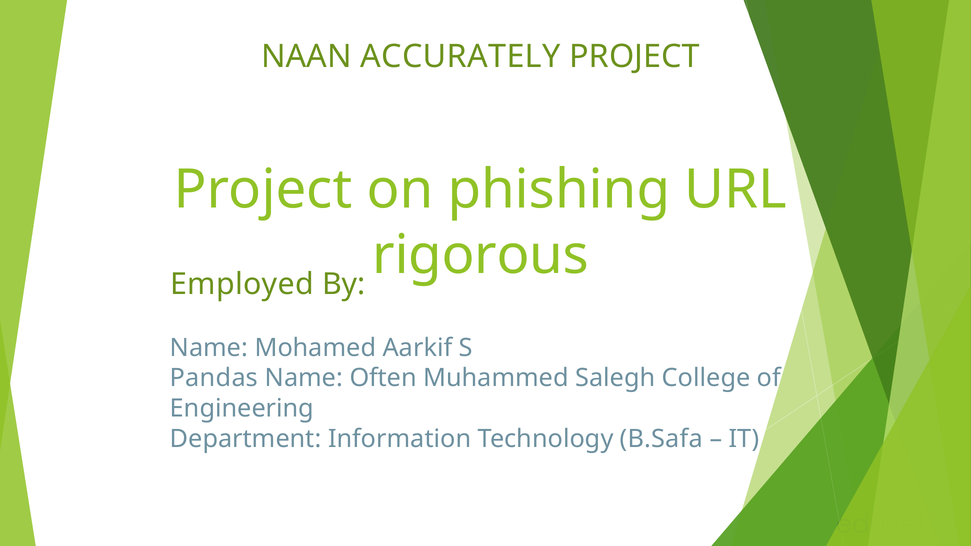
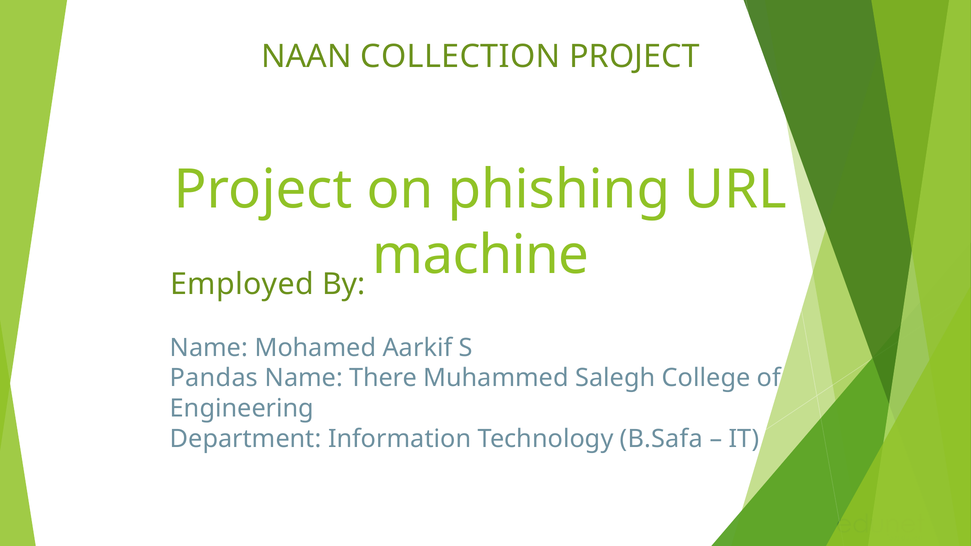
ACCURATELY: ACCURATELY -> COLLECTION (460, 57)
rigorous: rigorous -> machine (481, 256)
Often: Often -> There (383, 378)
